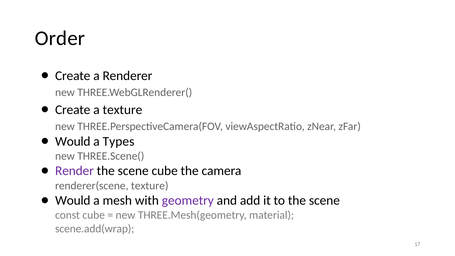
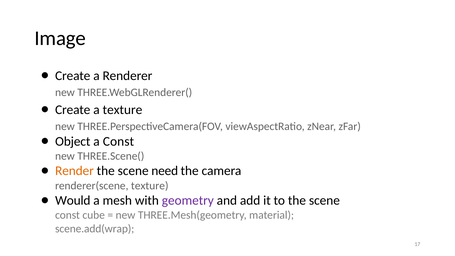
Order: Order -> Image (60, 38)
Would: Would -> Object (73, 141)
a Types: Types -> Const (118, 141)
Render colour: purple -> orange (74, 171)
scene cube: cube -> need (165, 171)
